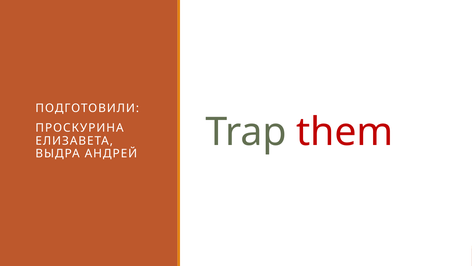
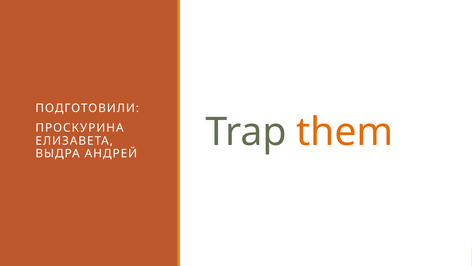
them colour: red -> orange (345, 132)
